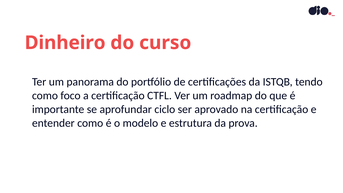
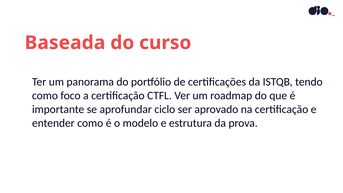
Dinheiro: Dinheiro -> Baseada (65, 43)
